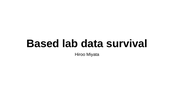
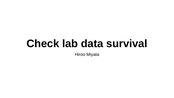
Based: Based -> Check (43, 43)
